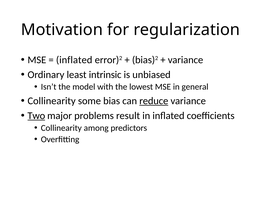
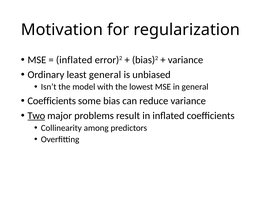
least intrinsic: intrinsic -> general (105, 75)
Collinearity: Collinearity -> Coefficients (52, 101)
reduce underline: present -> none (154, 101)
